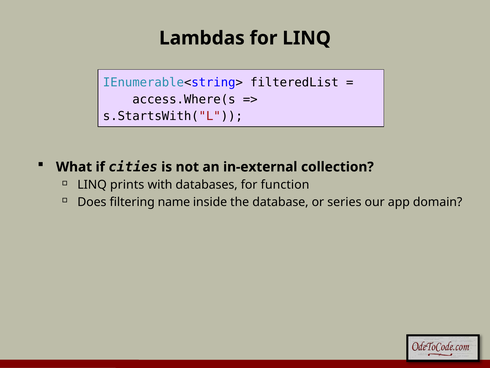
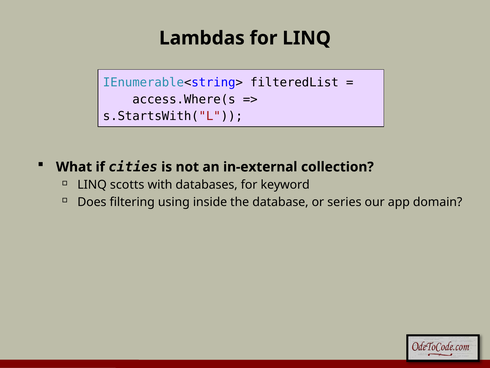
prints: prints -> scotts (127, 185)
function: function -> keyword (285, 185)
name: name -> using (174, 202)
